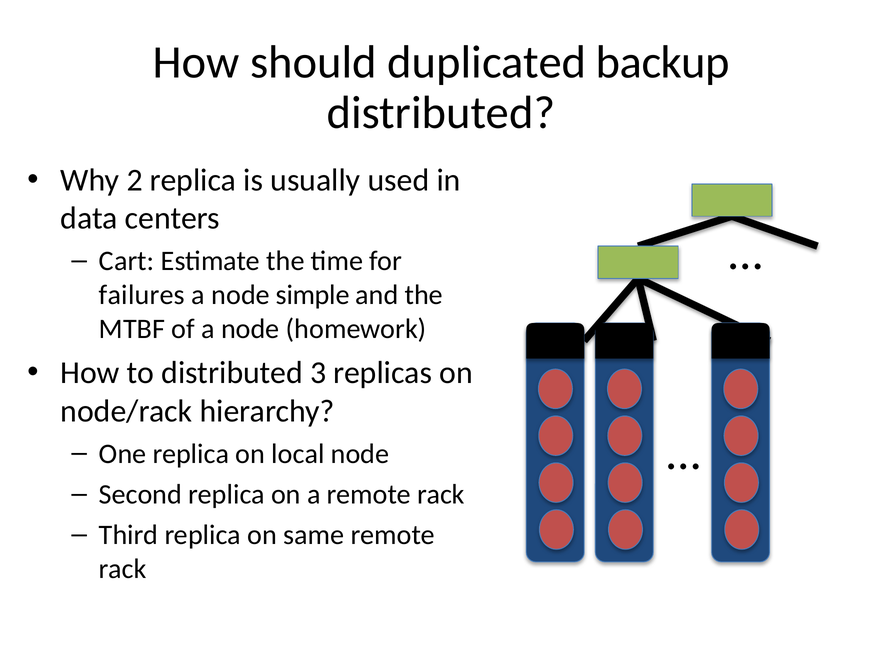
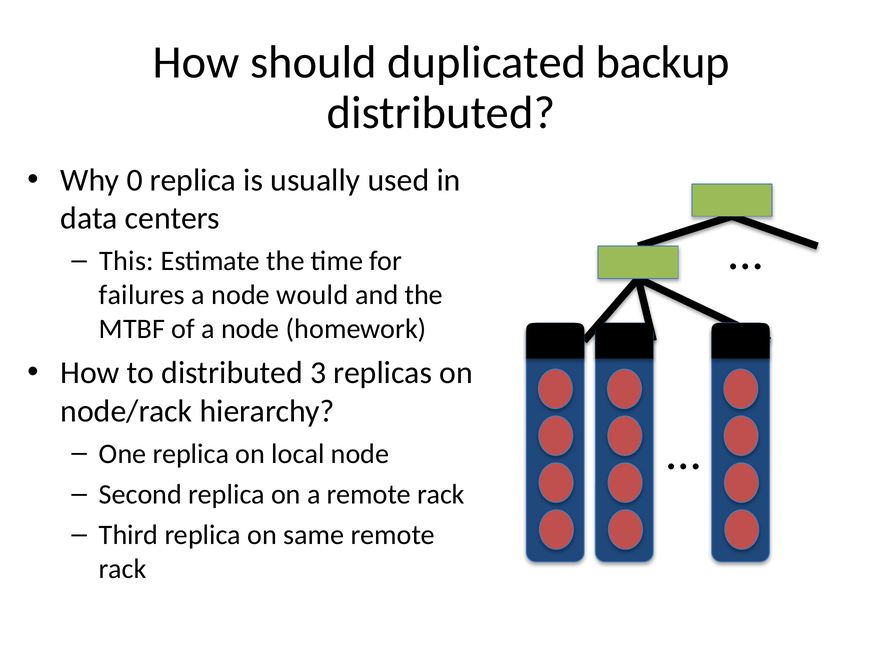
2: 2 -> 0 (135, 180)
Cart: Cart -> This (127, 261)
simple: simple -> would (312, 295)
